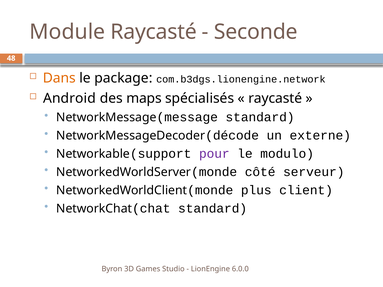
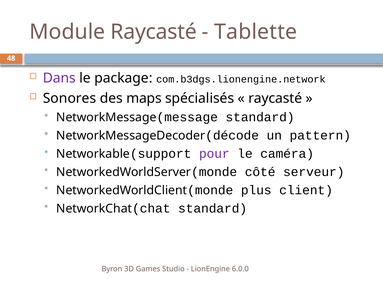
Seconde: Seconde -> Tablette (256, 32)
Dans colour: orange -> purple (59, 78)
Android: Android -> Sonores (70, 98)
externe: externe -> pattern (320, 136)
modulo: modulo -> caméra (287, 154)
